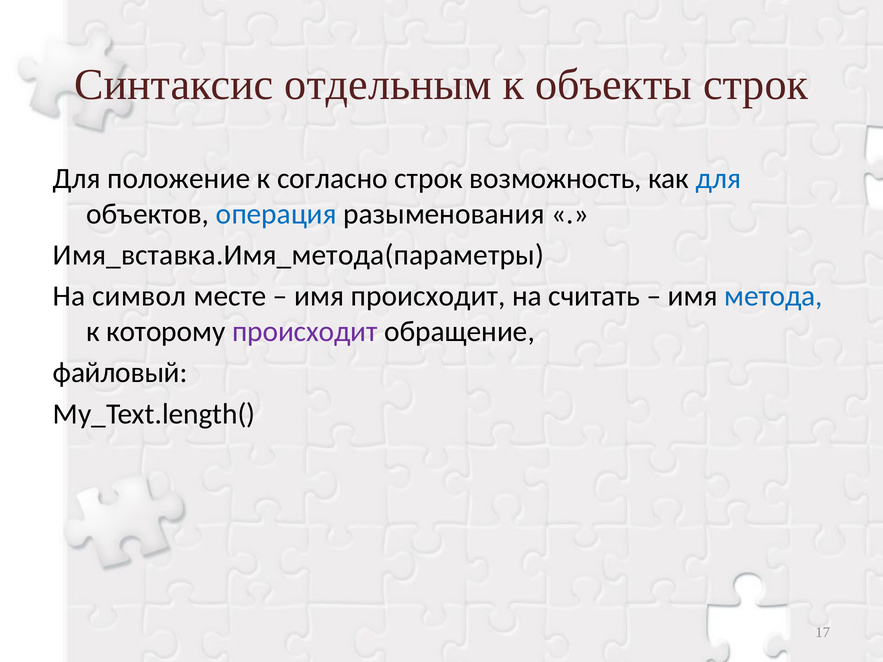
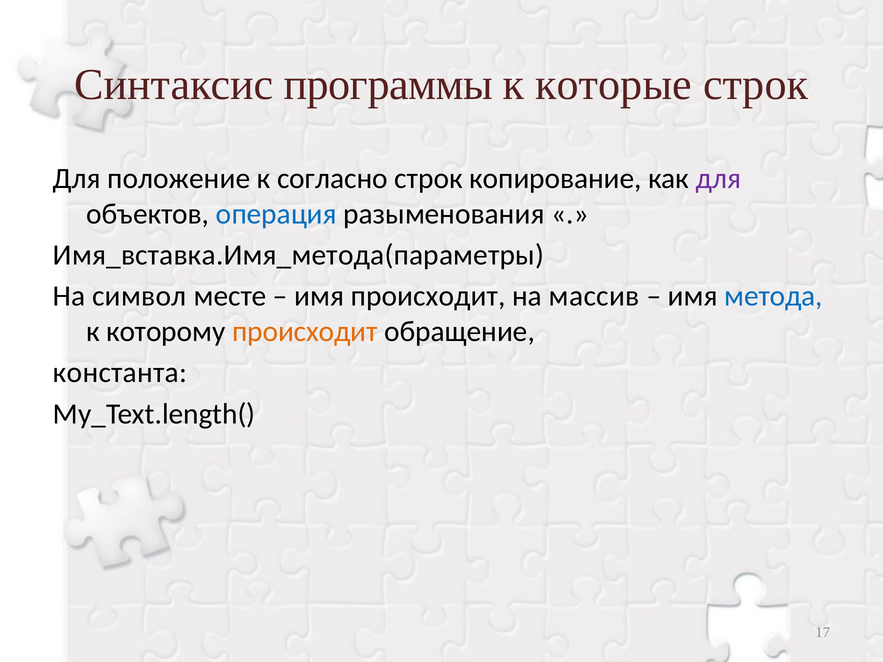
отдельным: отдельным -> программы (388, 85)
объекты: объекты -> которые (614, 85)
возможность: возможность -> копирование (556, 179)
для colour: blue -> purple (718, 179)
считать: считать -> массив (594, 296)
происходит colour: purple -> orange (305, 332)
файловый: файловый -> константа (120, 373)
